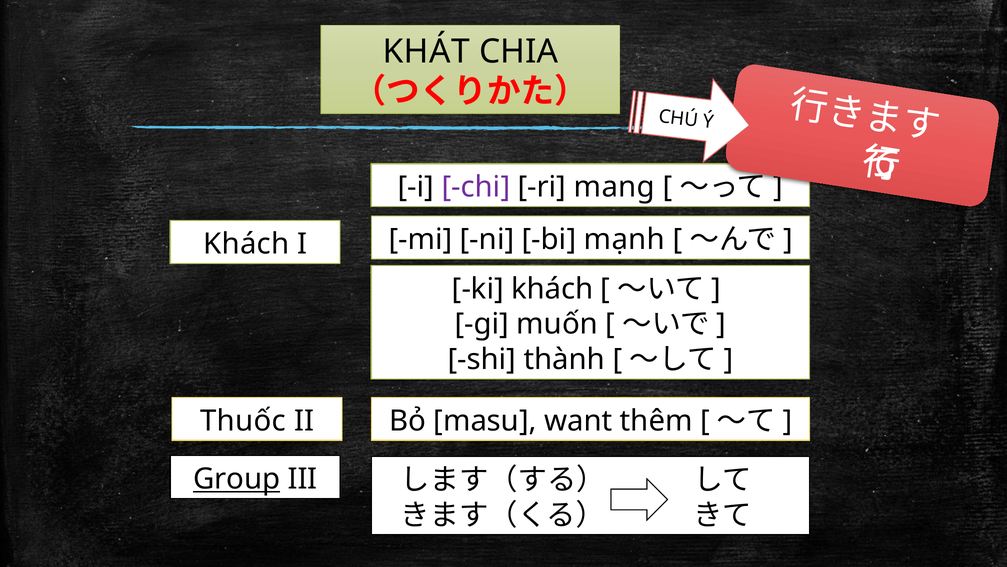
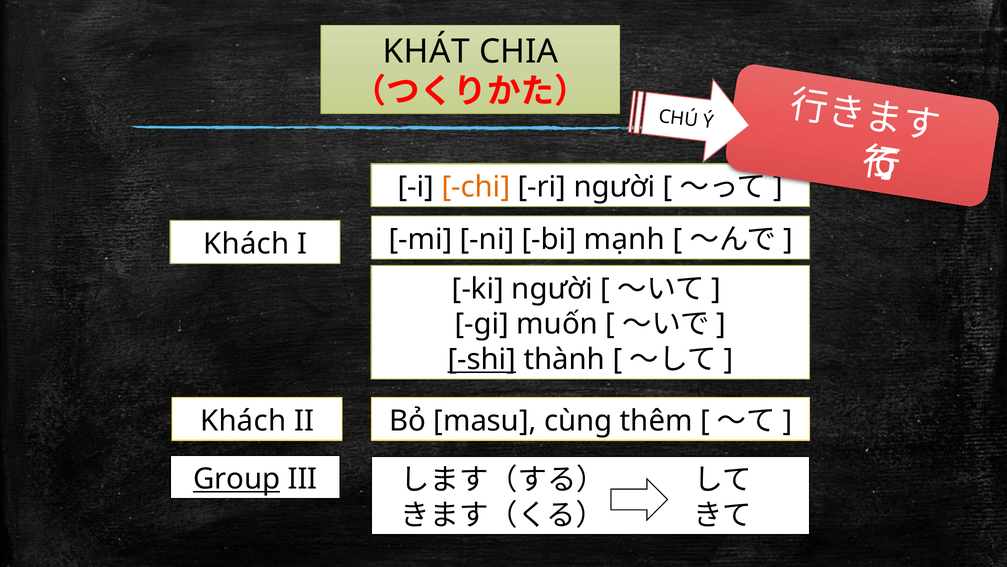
chi colour: purple -> orange (476, 187)
ri mang: mang -> người (615, 187)
ki khách: khách -> người (552, 289)
shi underline: none -> present (482, 359)
Thuốc: Thuốc -> Khách (243, 421)
want: want -> cùng (578, 421)
